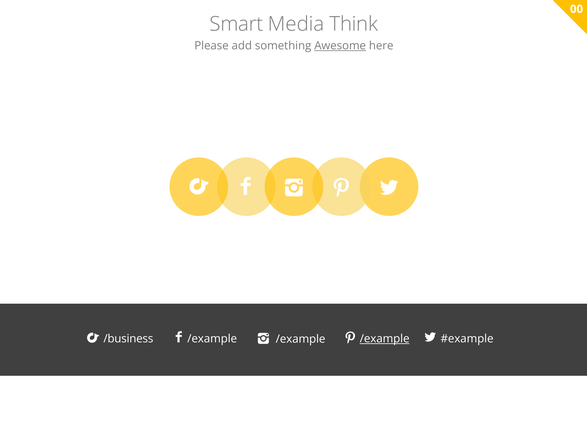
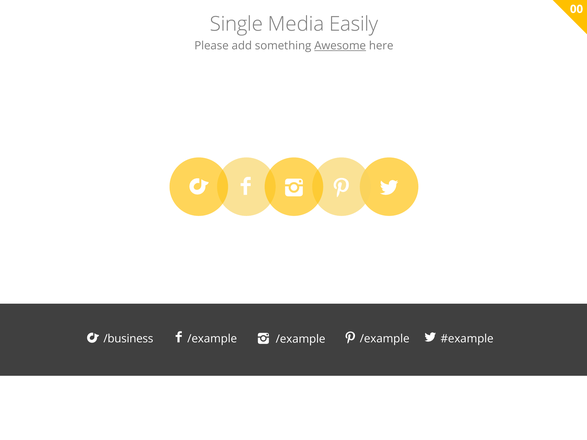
Smart: Smart -> Single (236, 24)
Think: Think -> Easily (354, 24)
/example underline: present -> none (385, 339)
